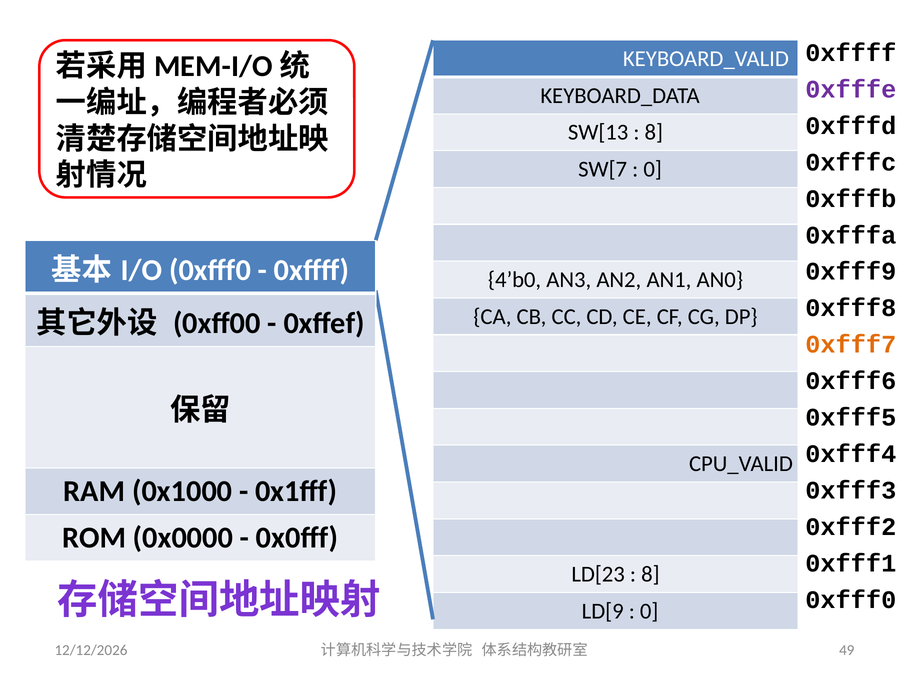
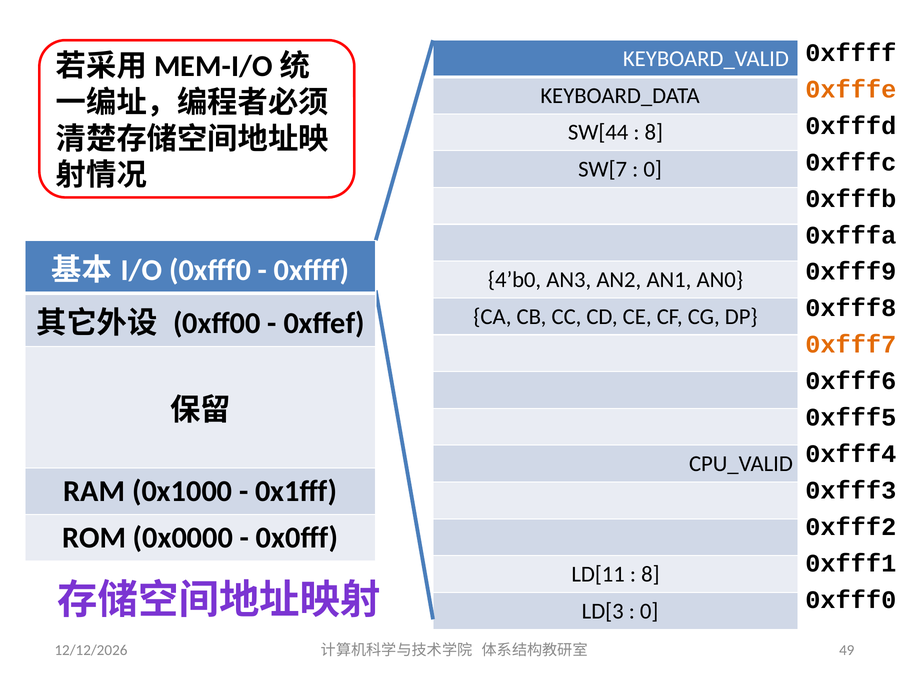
0xfffe colour: purple -> orange (851, 89)
SW[13: SW[13 -> SW[44 (598, 133)
LD[23: LD[23 -> LD[11 (598, 575)
LD[9: LD[9 -> LD[3 (603, 612)
